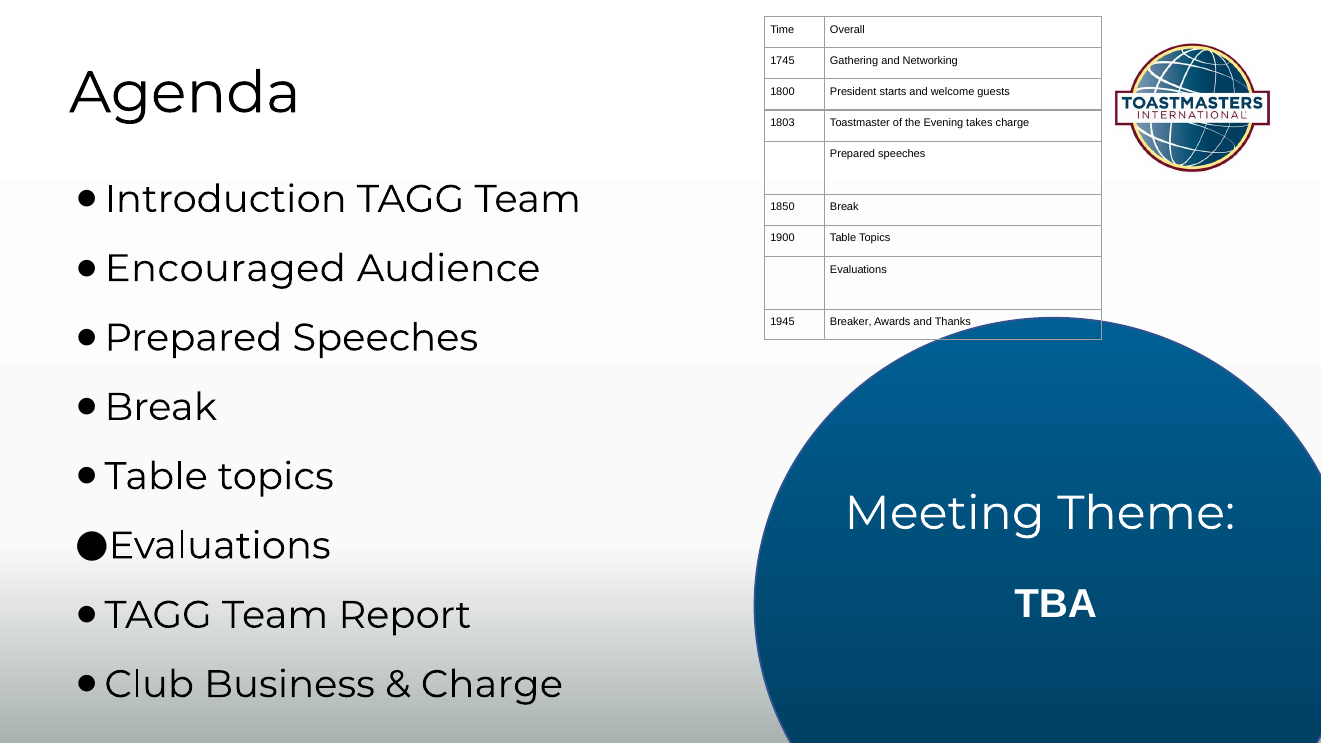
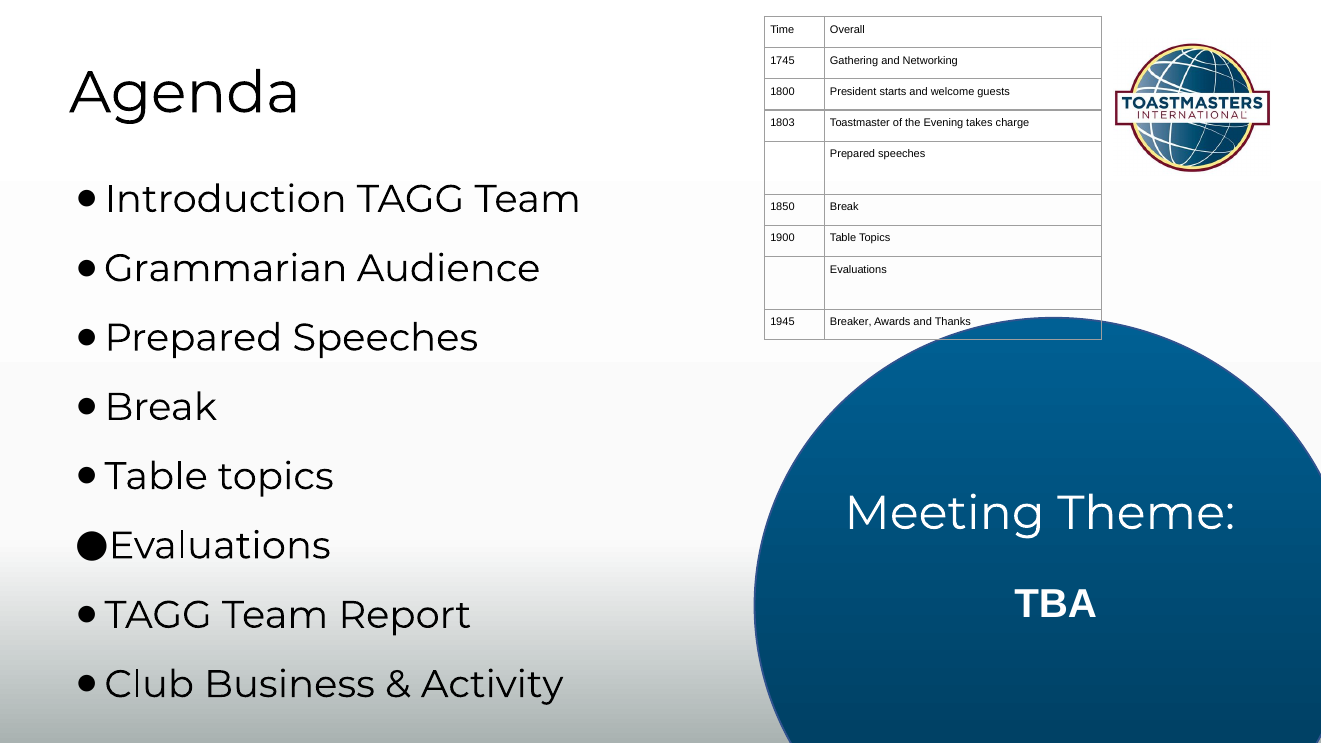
Encouraged: Encouraged -> Grammarian (226, 269)
Charge: Charge -> Activity (492, 685)
